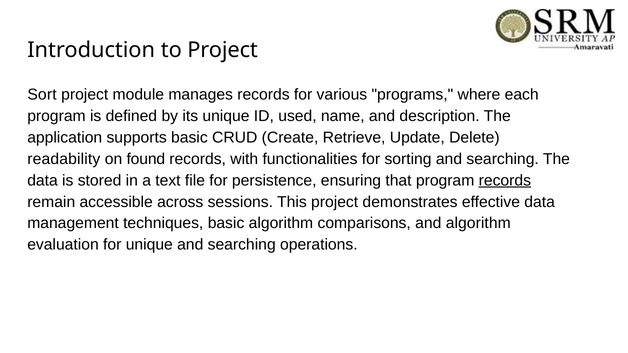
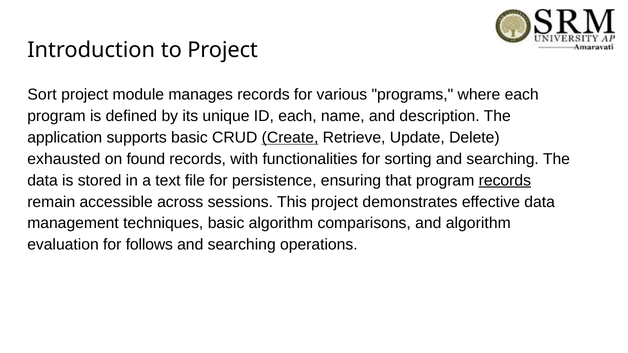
ID used: used -> each (297, 116)
Create underline: none -> present (290, 138)
readability: readability -> exhausted (64, 159)
for unique: unique -> follows (149, 245)
